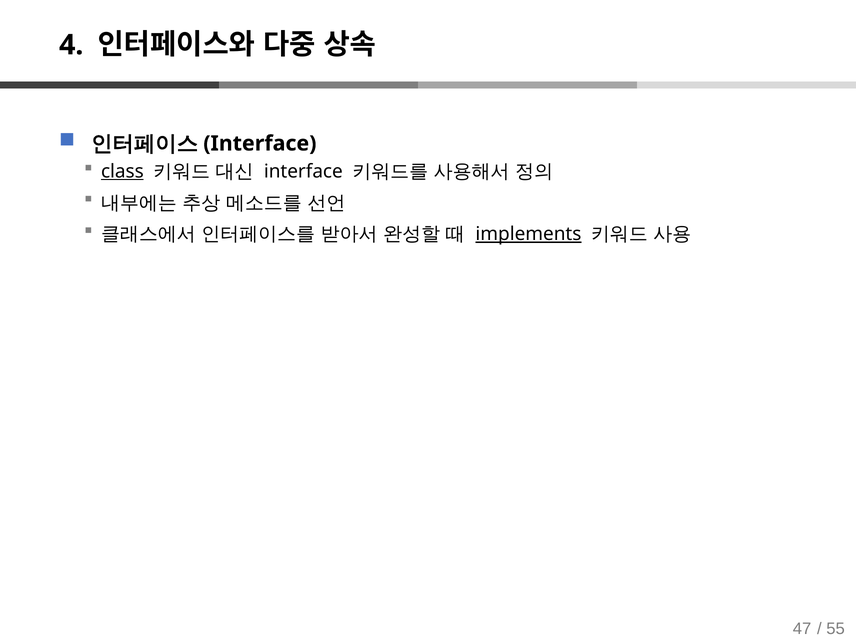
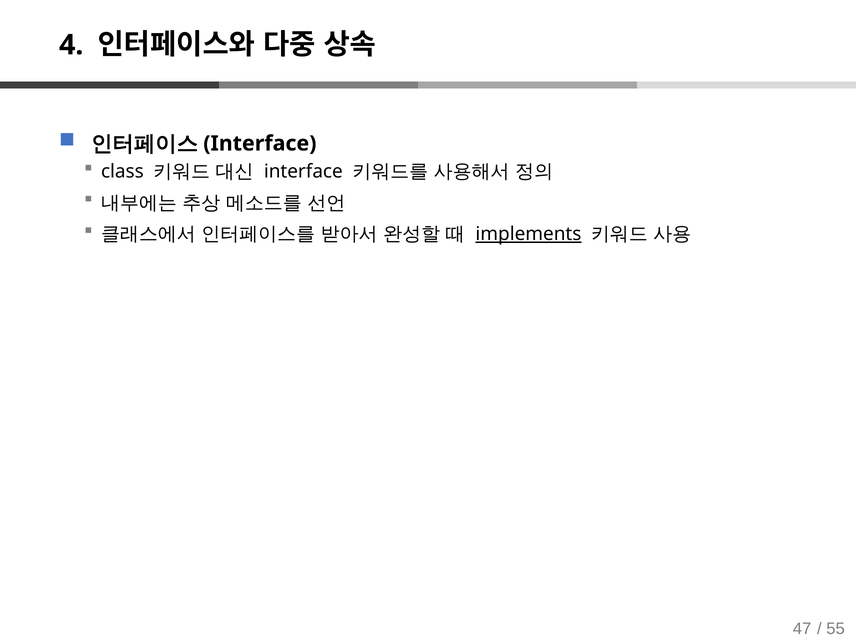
class underline: present -> none (122, 171)
